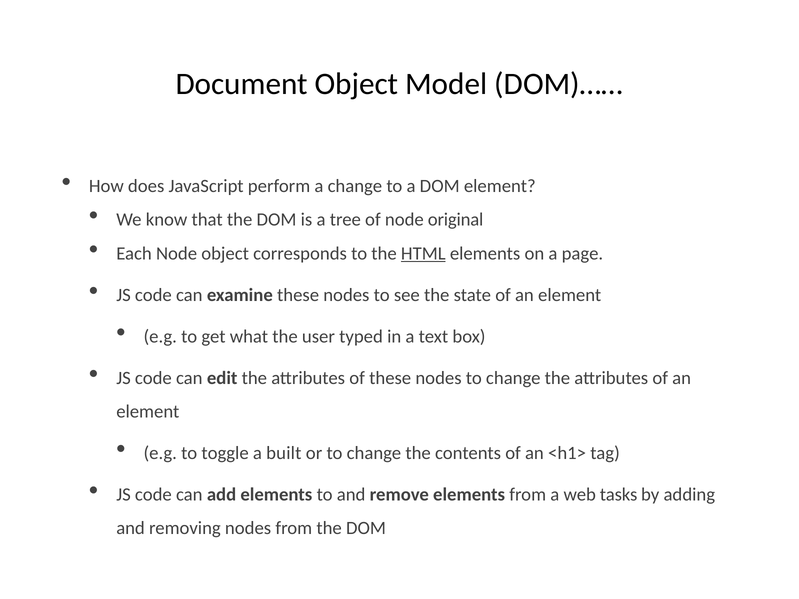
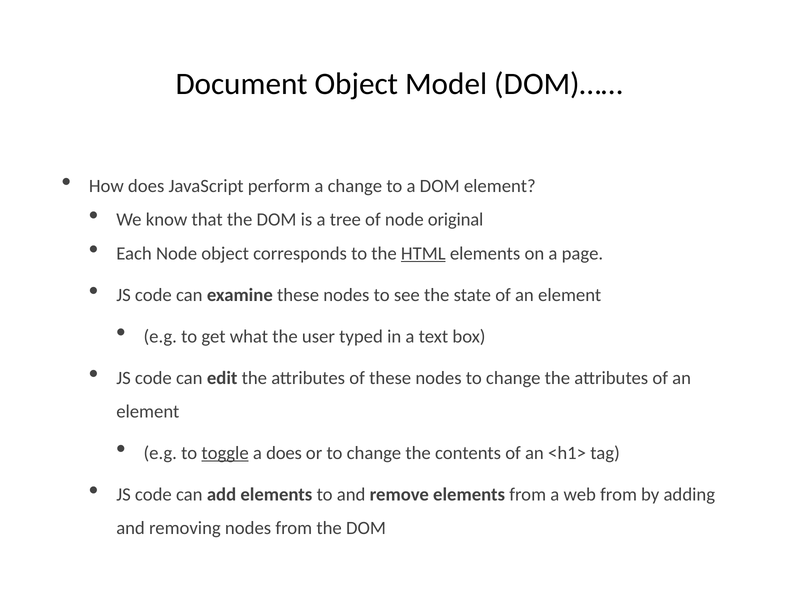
toggle underline: none -> present (225, 453)
a built: built -> does (284, 453)
web tasks: tasks -> from (619, 495)
